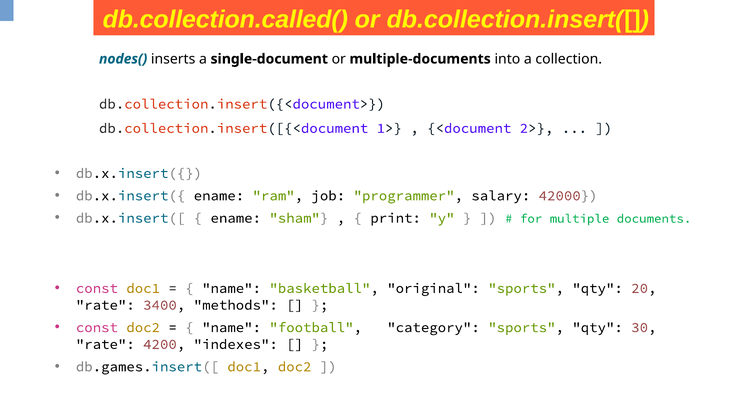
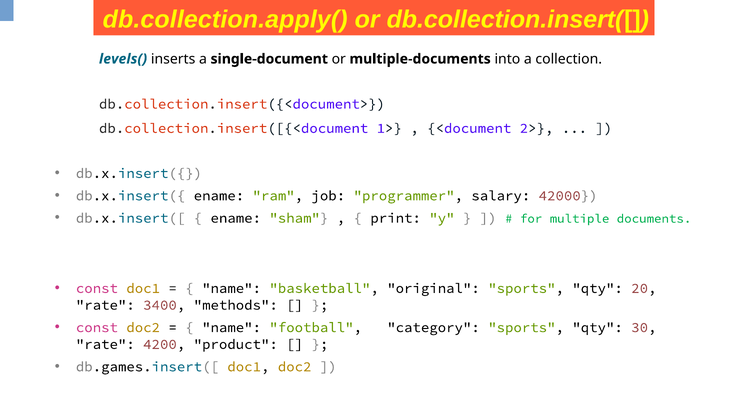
db.collection.called(: db.collection.called( -> db.collection.apply( (225, 19)
nodes(: nodes( -> levels( (123, 59)
indexes: indexes -> product (236, 345)
